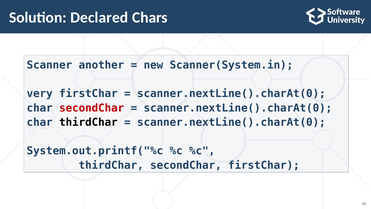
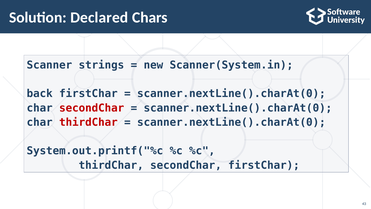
another: another -> strings (101, 65)
very: very -> back (40, 94)
thirdChar colour: black -> red (88, 122)
